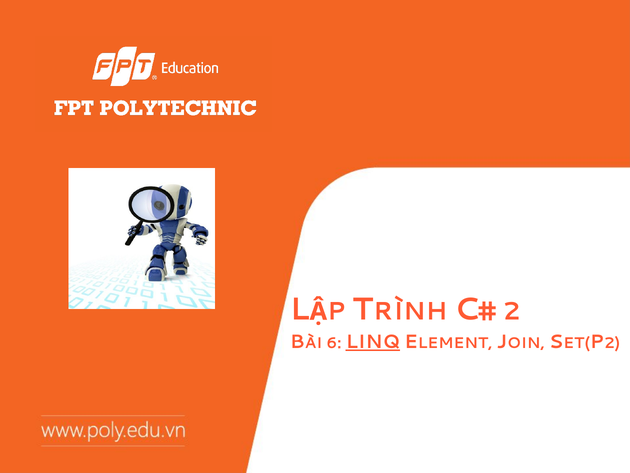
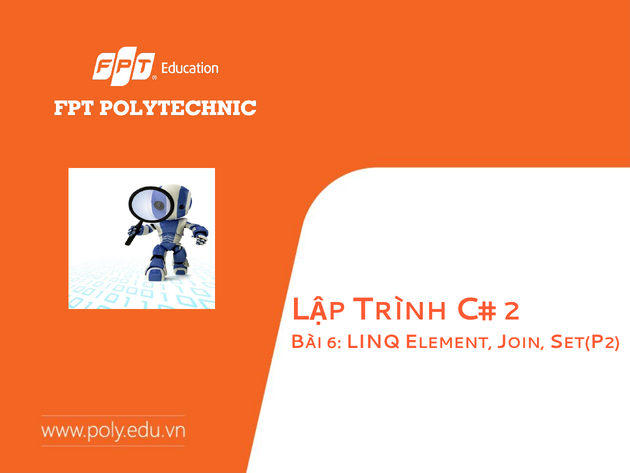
LINQ underline: present -> none (373, 342)
